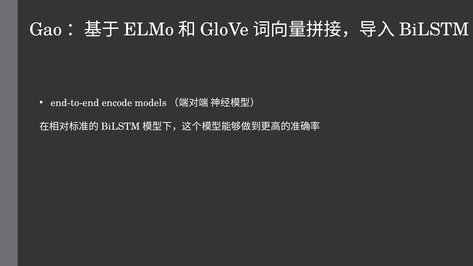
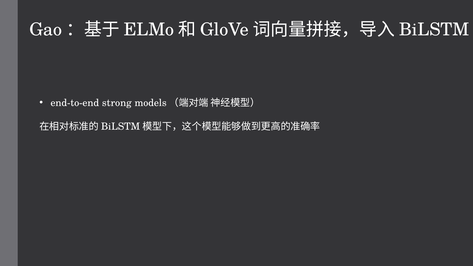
encode: encode -> strong (117, 103)
